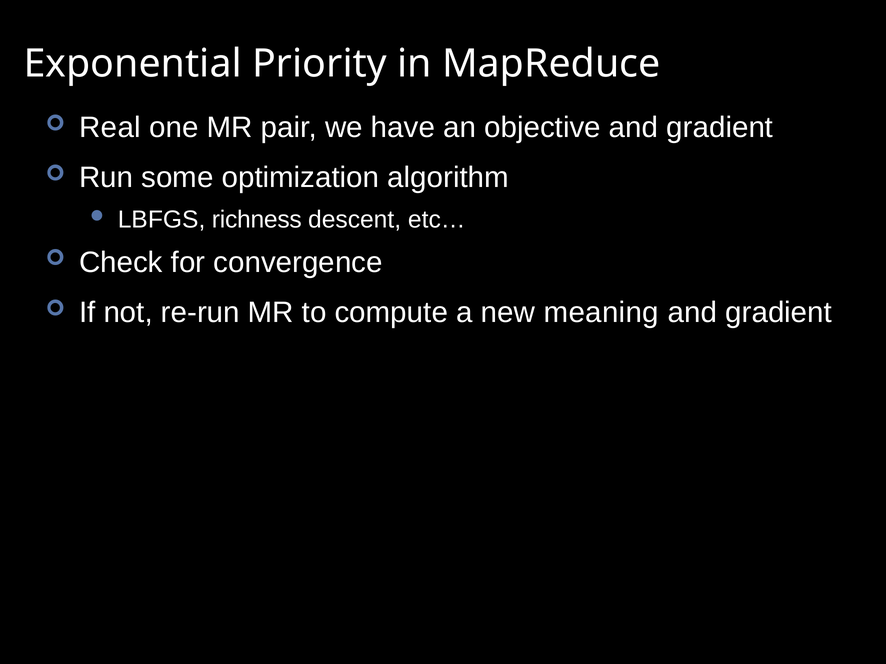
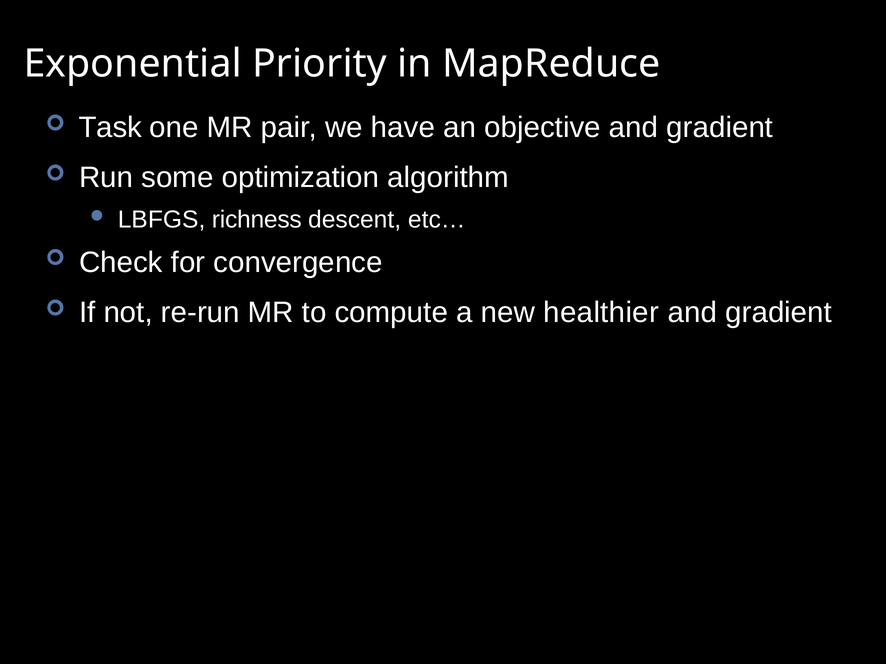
Real: Real -> Task (110, 128)
meaning: meaning -> healthier (601, 313)
